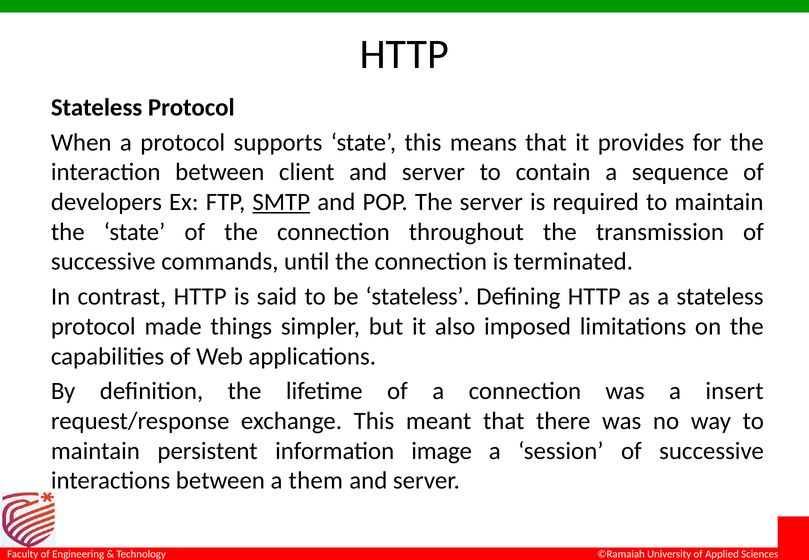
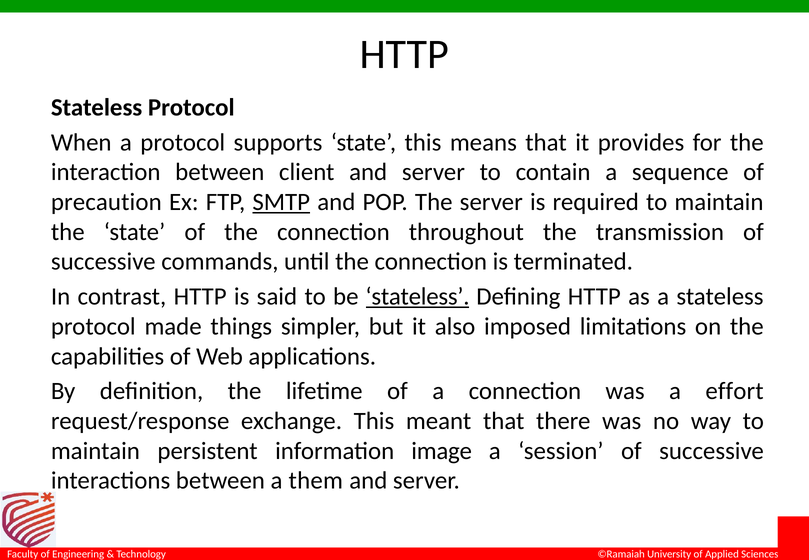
developers: developers -> precaution (106, 202)
stateless underline: none -> present (418, 297)
insert: insert -> effort (735, 391)
